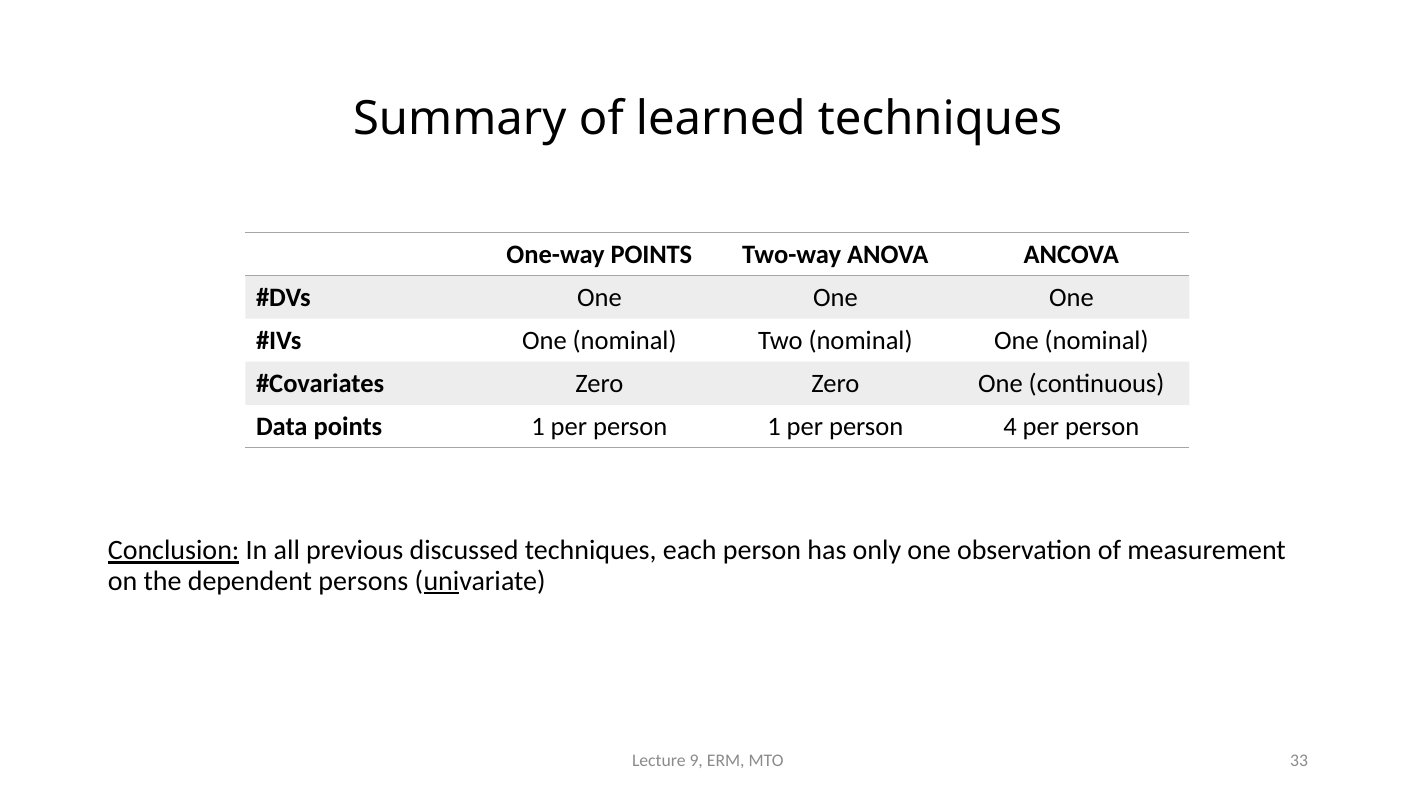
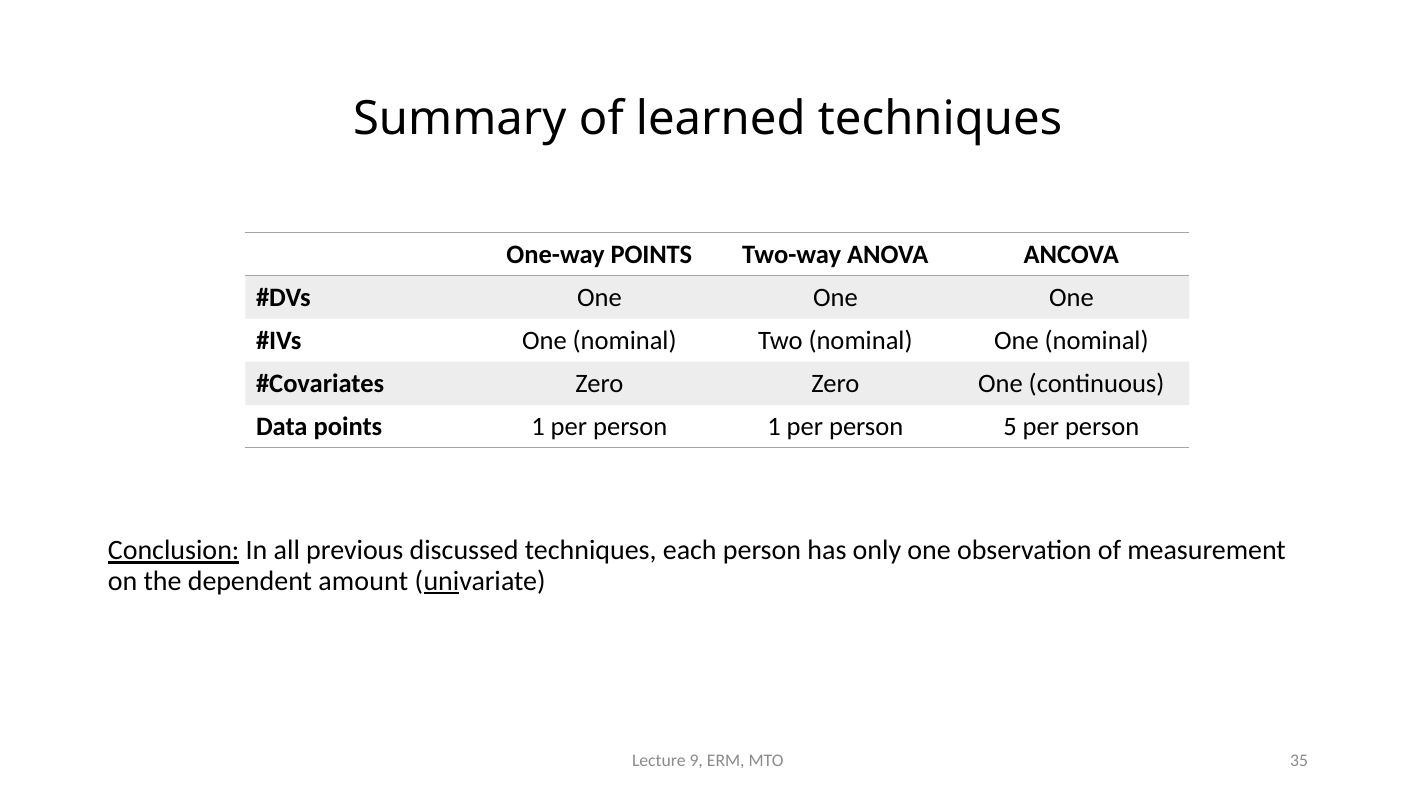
4: 4 -> 5 (1010, 426)
persons: persons -> amount (363, 580)
33: 33 -> 35 (1299, 760)
